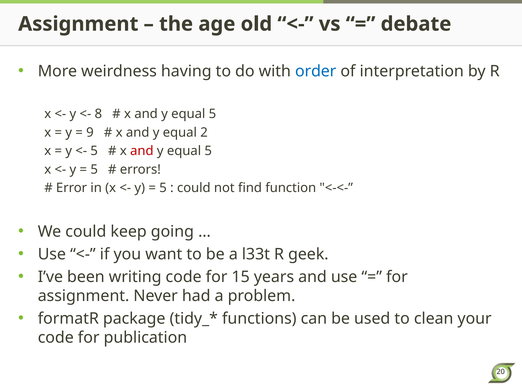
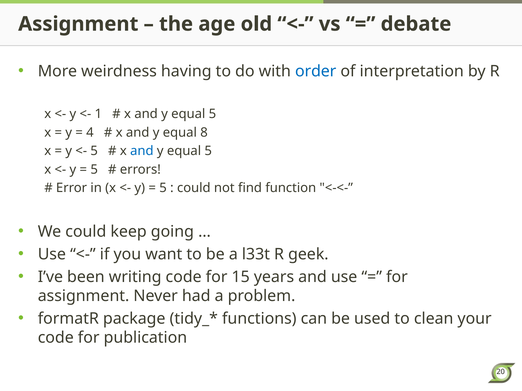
8: 8 -> 1 (98, 114)
9: 9 -> 4 (90, 133)
2: 2 -> 8 (204, 133)
and colour: red -> blue (142, 151)
